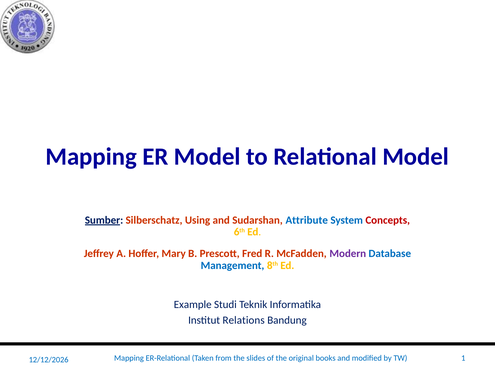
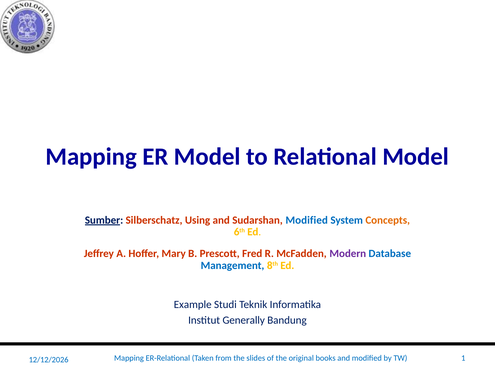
Sudarshan Attribute: Attribute -> Modified (307, 220)
Concepts colour: red -> orange (388, 220)
Relations: Relations -> Generally (244, 320)
